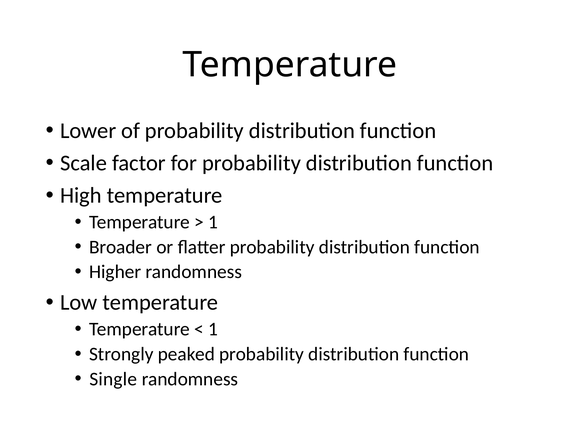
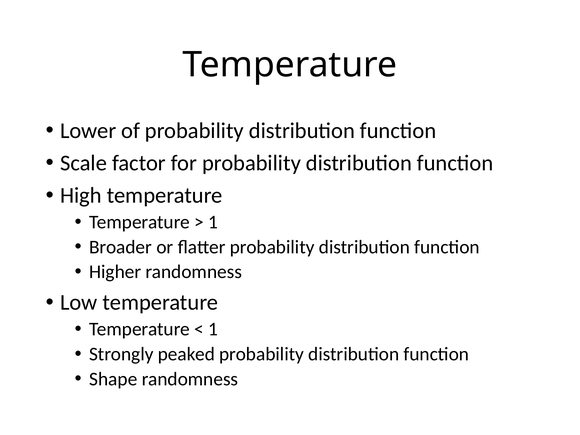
Single: Single -> Shape (113, 379)
